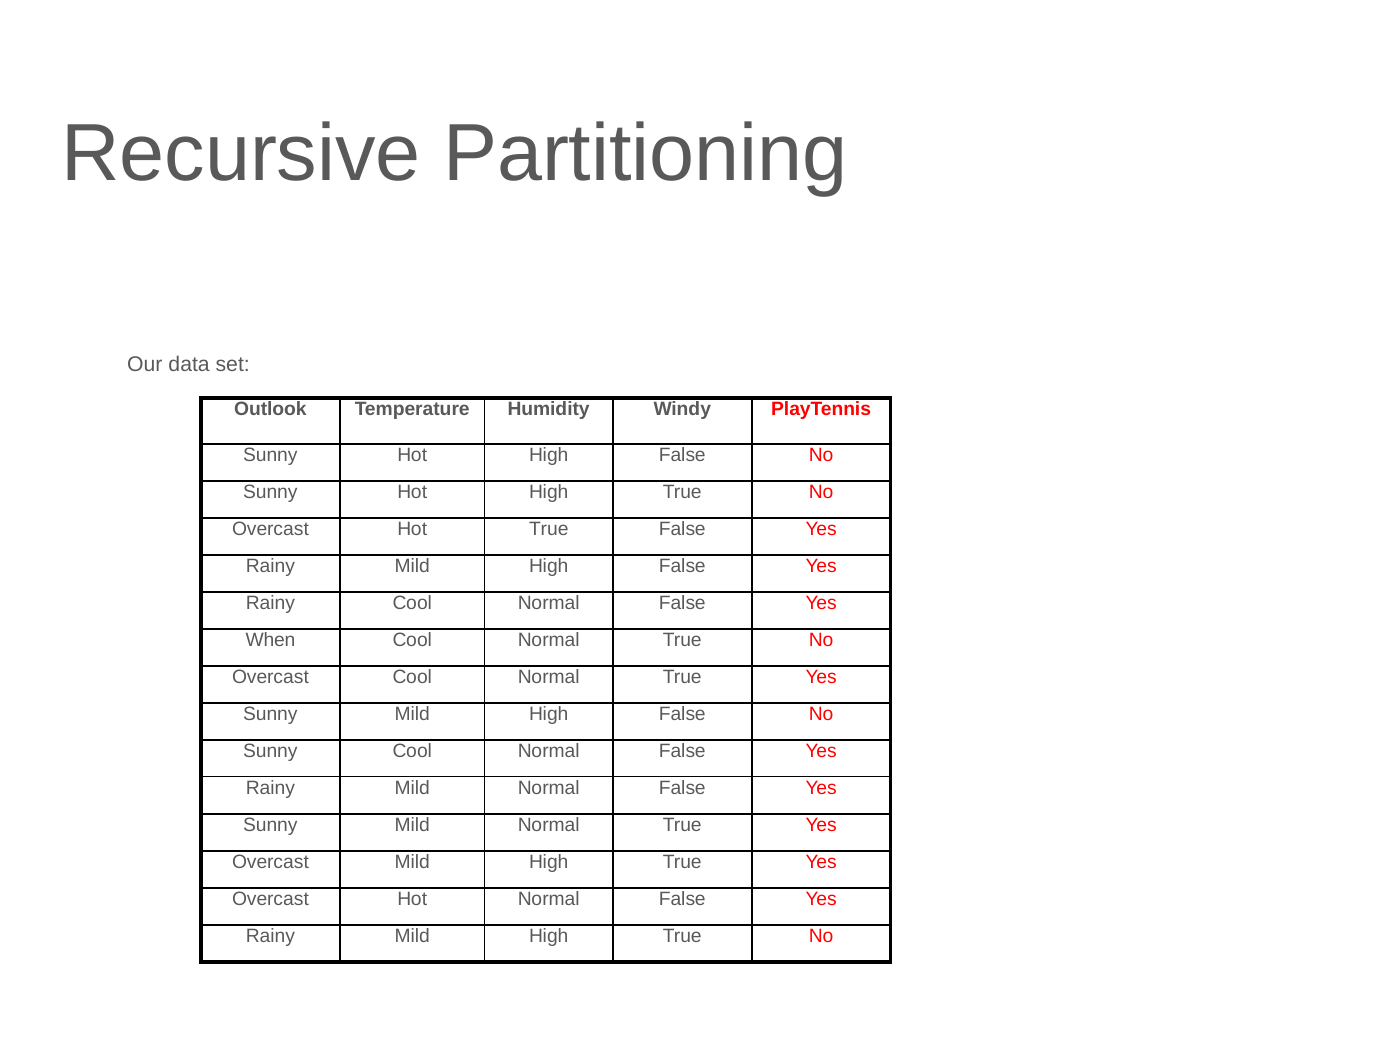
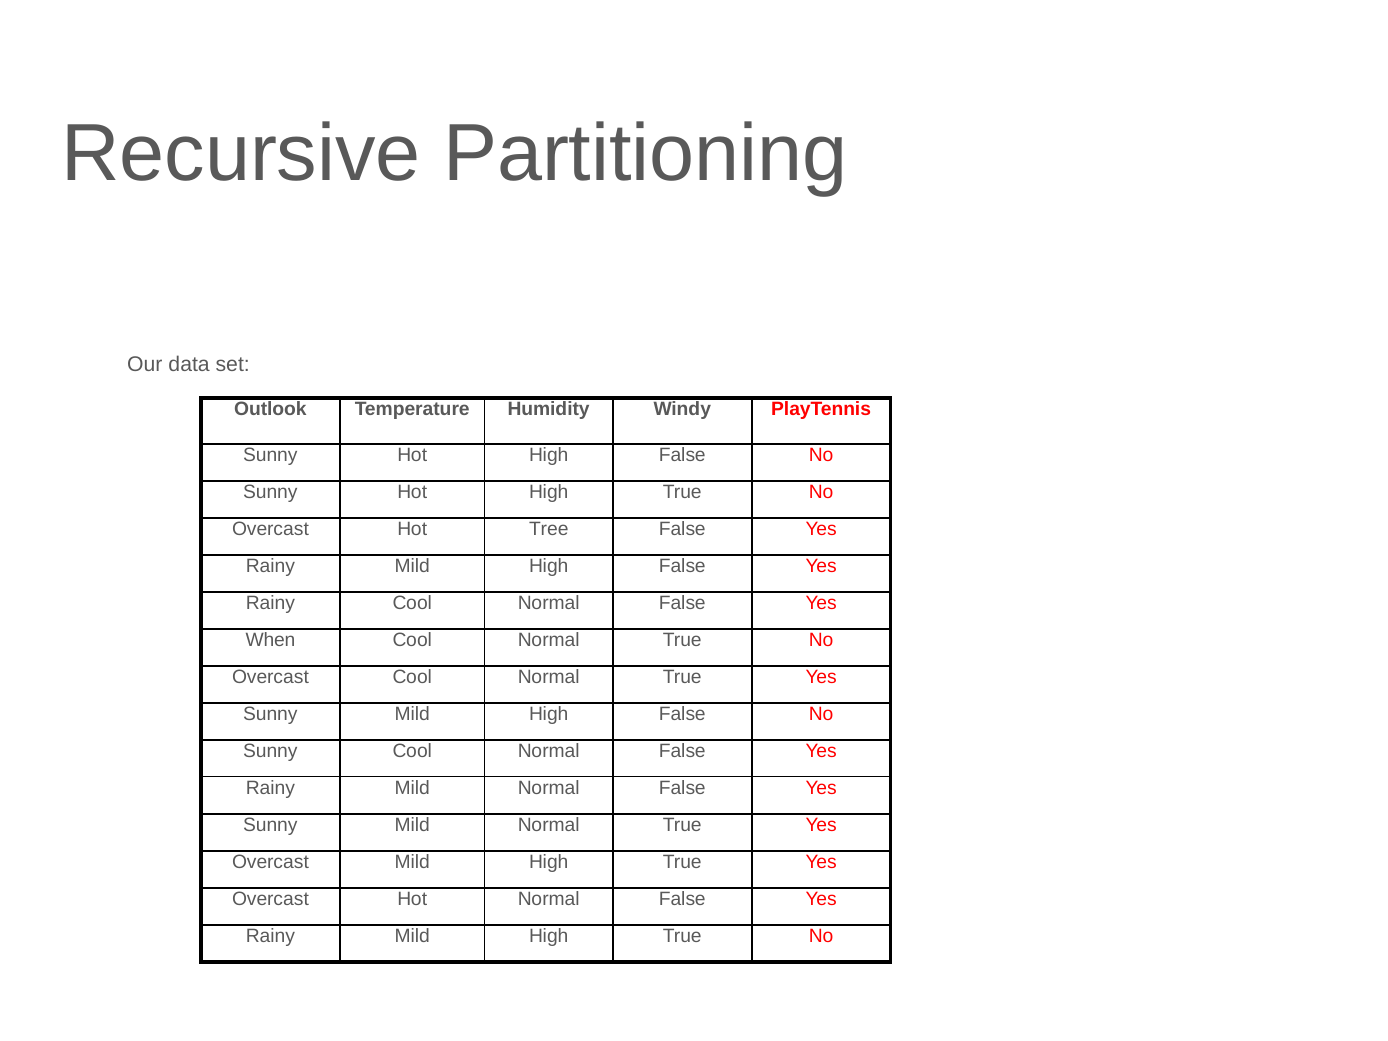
Hot True: True -> Tree (549, 529)
